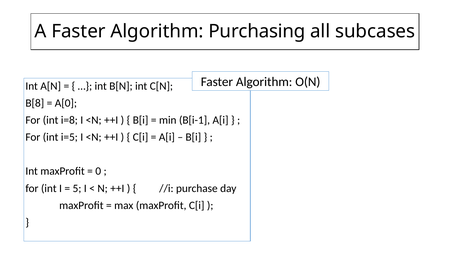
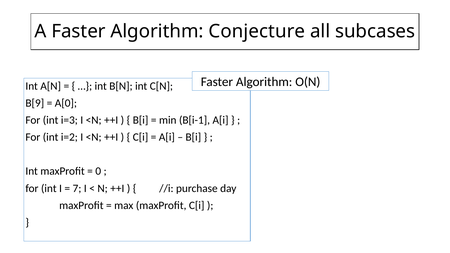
Purchasing: Purchasing -> Conjecture (257, 31)
B[8: B[8 -> B[9 (35, 103)
i=8: i=8 -> i=3 (69, 120)
i=5: i=5 -> i=2 (69, 137)
5: 5 -> 7 (77, 188)
